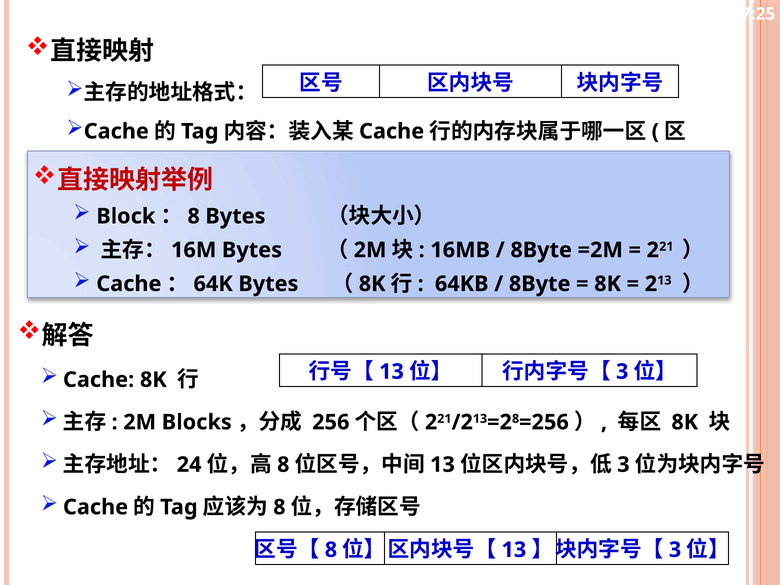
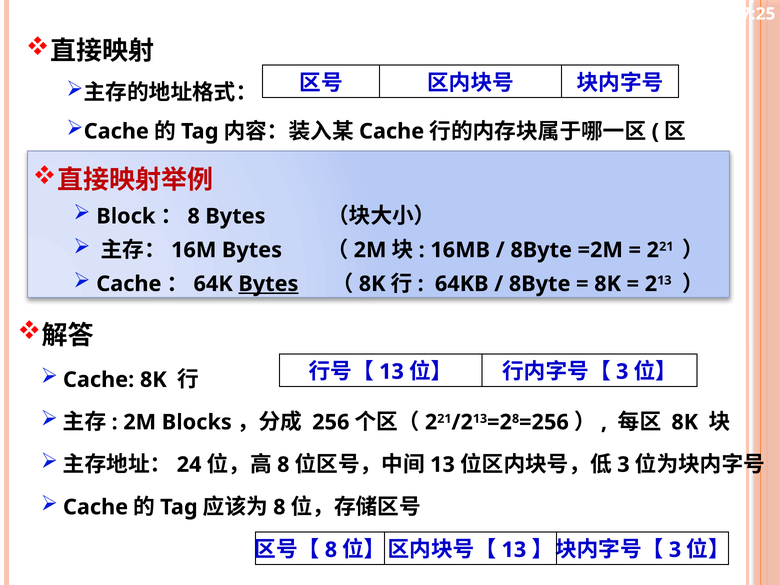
Bytes underline: none -> present (268, 284)
